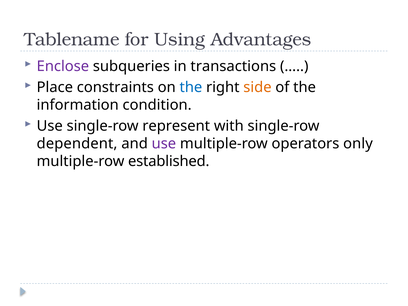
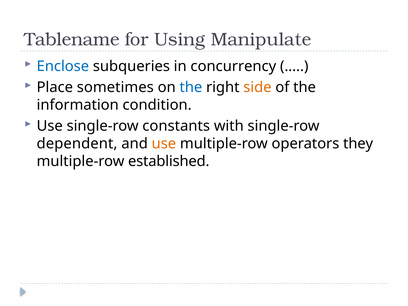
Advantages: Advantages -> Manipulate (261, 39)
Enclose colour: purple -> blue (63, 66)
transactions: transactions -> concurrency (233, 66)
constraints: constraints -> sometimes (115, 87)
represent: represent -> constants (176, 126)
use colour: purple -> orange (164, 144)
only: only -> they (358, 144)
